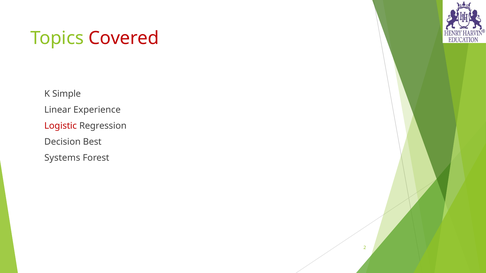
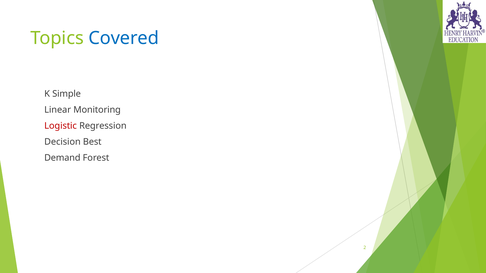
Covered colour: red -> blue (124, 38)
Experience: Experience -> Monitoring (97, 110)
Systems: Systems -> Demand (62, 158)
